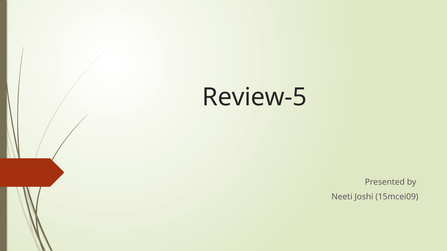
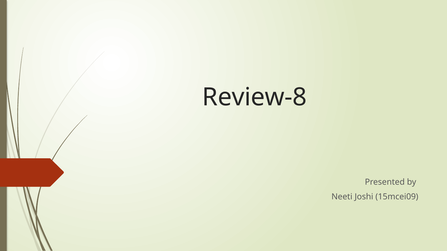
Review-5: Review-5 -> Review-8 (255, 97)
